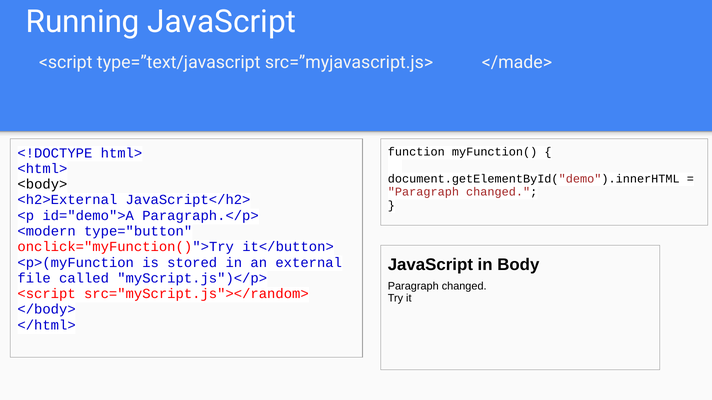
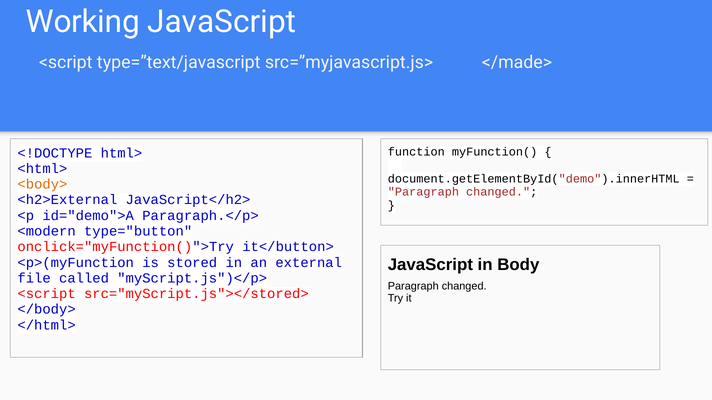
Running: Running -> Working (83, 22)
<body> colour: black -> orange (42, 184)
src="myScript.js"></random>: src="myScript.js"></random> -> src="myScript.js"></stored> (196, 294)
